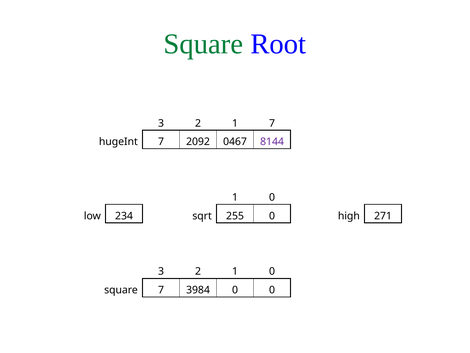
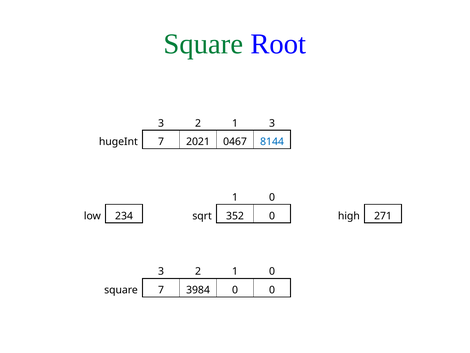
1 7: 7 -> 3 (272, 123)
2092: 2092 -> 2021 (198, 142)
8144 colour: purple -> blue (272, 142)
255: 255 -> 352 (235, 216)
